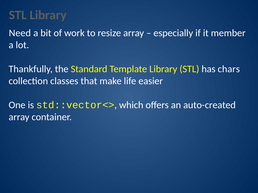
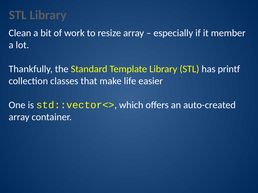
Need: Need -> Clean (20, 33)
chars: chars -> printf (229, 69)
